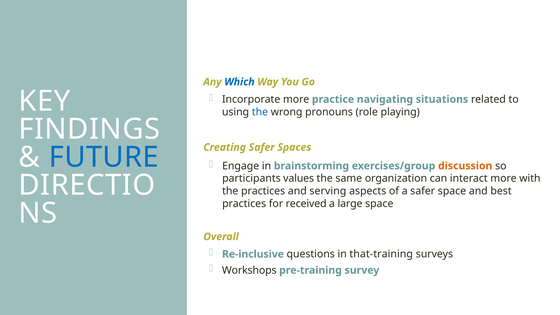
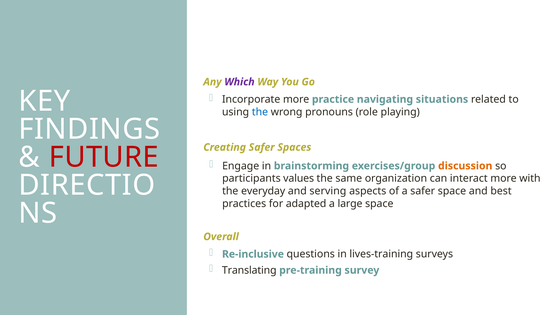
Which colour: blue -> purple (239, 82)
FUTURE colour: blue -> red (104, 157)
the practices: practices -> everyday (263, 191)
received: received -> adapted (306, 204)
that-training: that-training -> lives-training (381, 254)
Workshops: Workshops -> Translating (249, 270)
